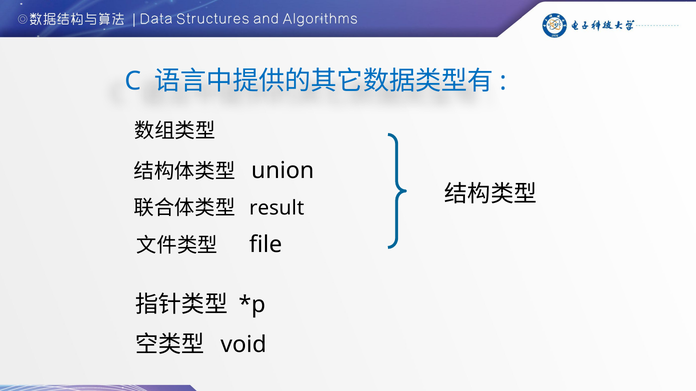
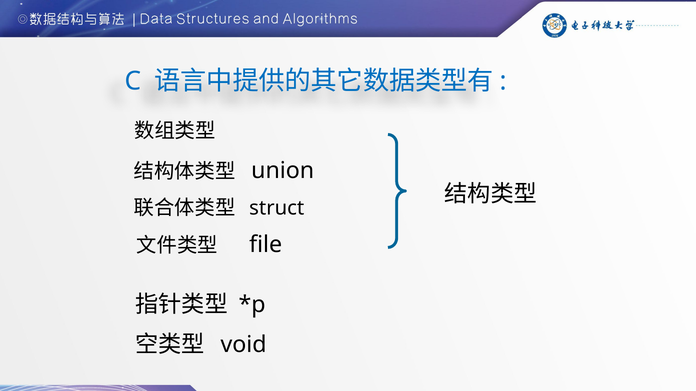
result: result -> struct (277, 208)
